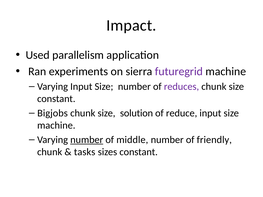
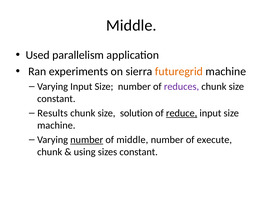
Impact: Impact -> Middle (131, 25)
futuregrid colour: purple -> orange (179, 72)
Bigjobs: Bigjobs -> Results (53, 113)
reduce underline: none -> present (182, 113)
friendly: friendly -> execute (214, 140)
tasks: tasks -> using (85, 152)
